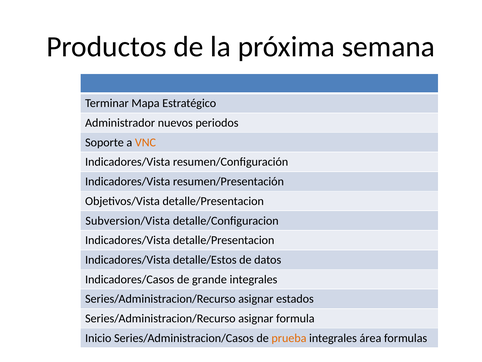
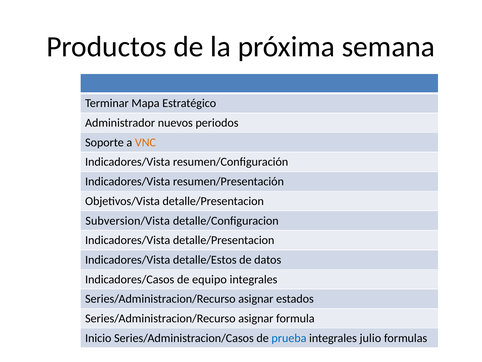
grande: grande -> equipo (209, 279)
prueba colour: orange -> blue (289, 338)
área: área -> julio (370, 338)
